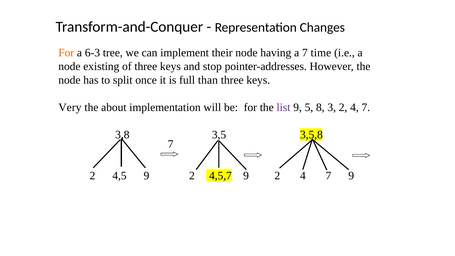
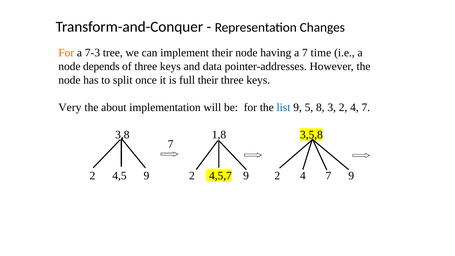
6-3: 6-3 -> 7-3 (92, 53)
existing: existing -> depends (101, 66)
stop: stop -> data (212, 66)
full than: than -> their (208, 80)
list colour: purple -> blue (284, 107)
3,5: 3,5 -> 1,8 (219, 135)
